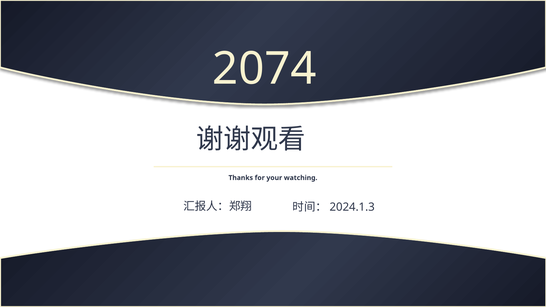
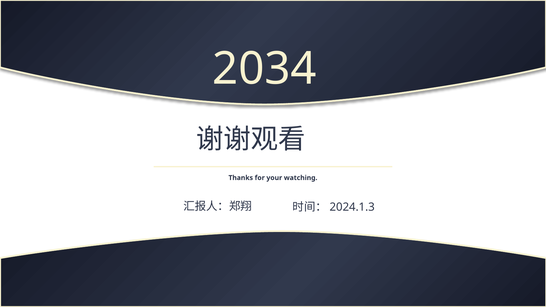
2074: 2074 -> 2034 (264, 69)
